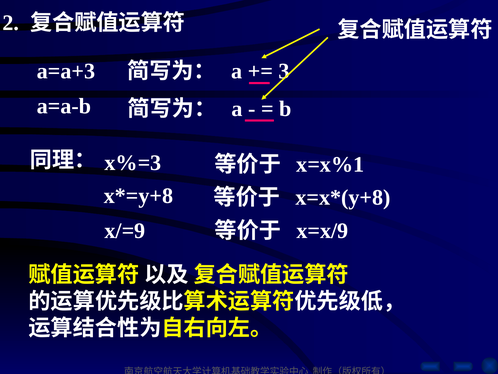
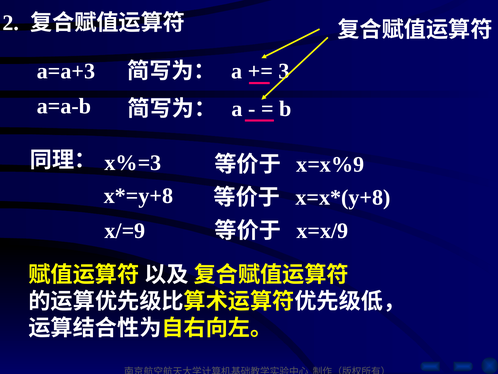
x=x%1: x=x%1 -> x=x%9 (330, 164)
